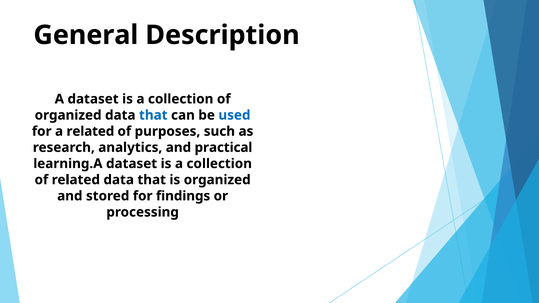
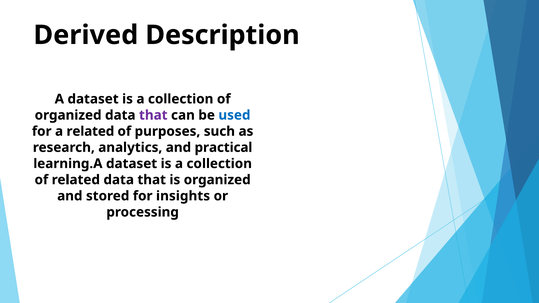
General: General -> Derived (86, 35)
that colour: blue -> purple (153, 115)
findings: findings -> insights (183, 196)
